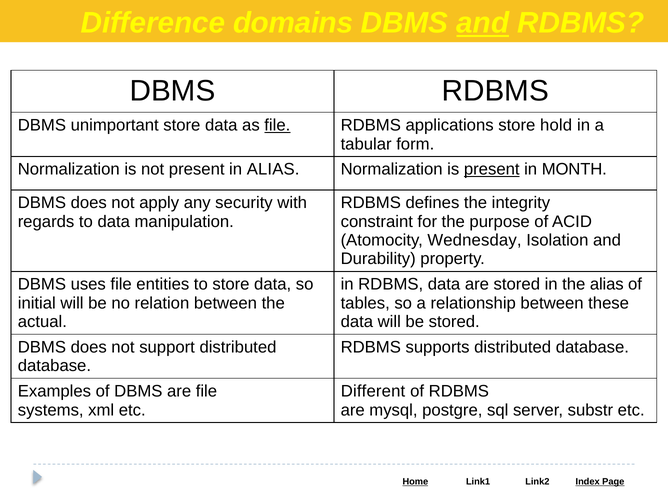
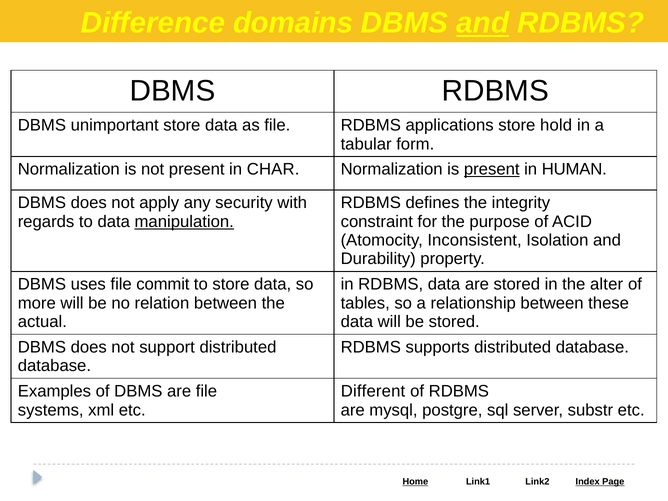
file underline: present -> none (277, 125)
in ALIAS: ALIAS -> CHAR (273, 169)
MONTH: MONTH -> HUMAN (574, 169)
manipulation underline: none -> present (184, 222)
Wednesday: Wednesday -> Inconsistent (475, 240)
entities: entities -> commit (163, 284)
the alias: alias -> alter (607, 284)
initial: initial -> more (37, 303)
